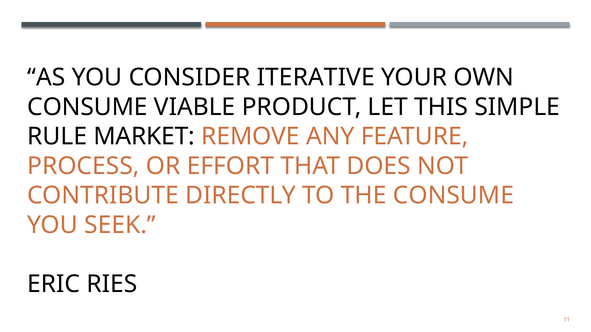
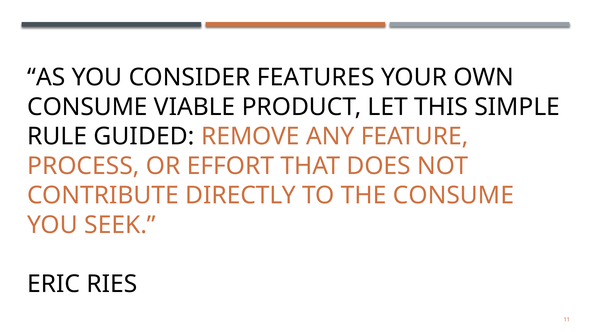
ITERATIVE: ITERATIVE -> FEATURES (316, 78)
MARKET: MARKET -> GUIDED (144, 137)
